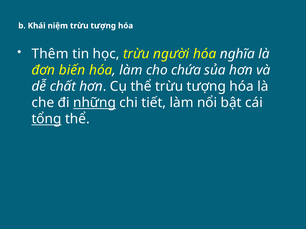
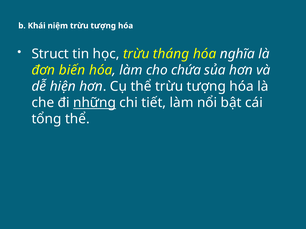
Thêm: Thêm -> Struct (50, 54)
người: người -> tháng (171, 54)
chất: chất -> hiện (63, 87)
tổng underline: present -> none (47, 119)
